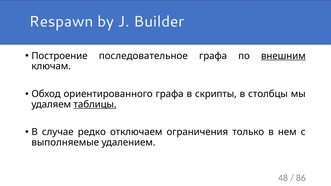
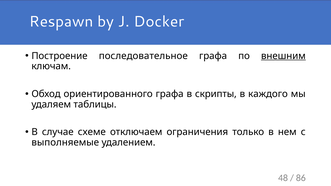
Builder: Builder -> Docker (159, 22)
столбцы: столбцы -> каждого (268, 94)
таблицы underline: present -> none (95, 104)
редко: редко -> схеме (92, 132)
